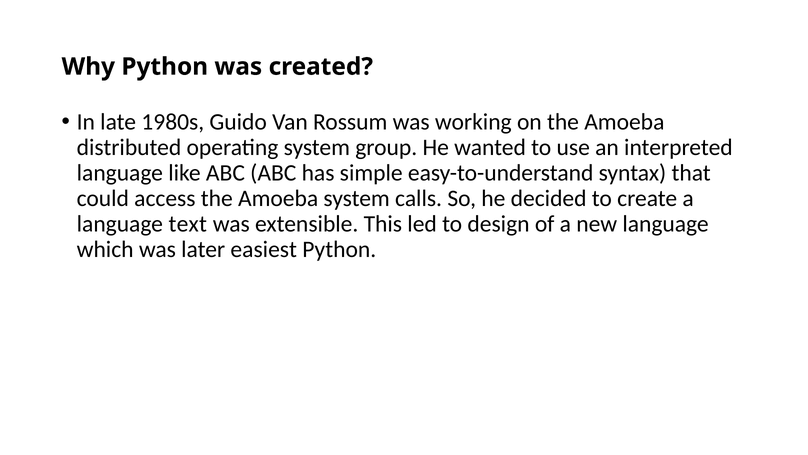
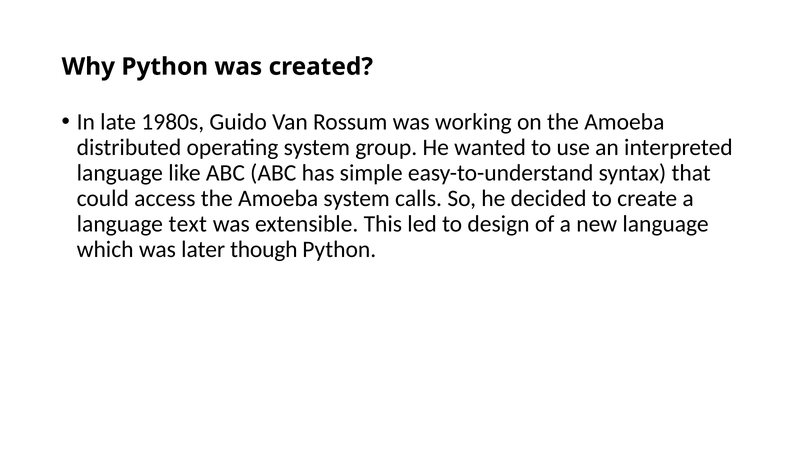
easiest: easiest -> though (264, 249)
